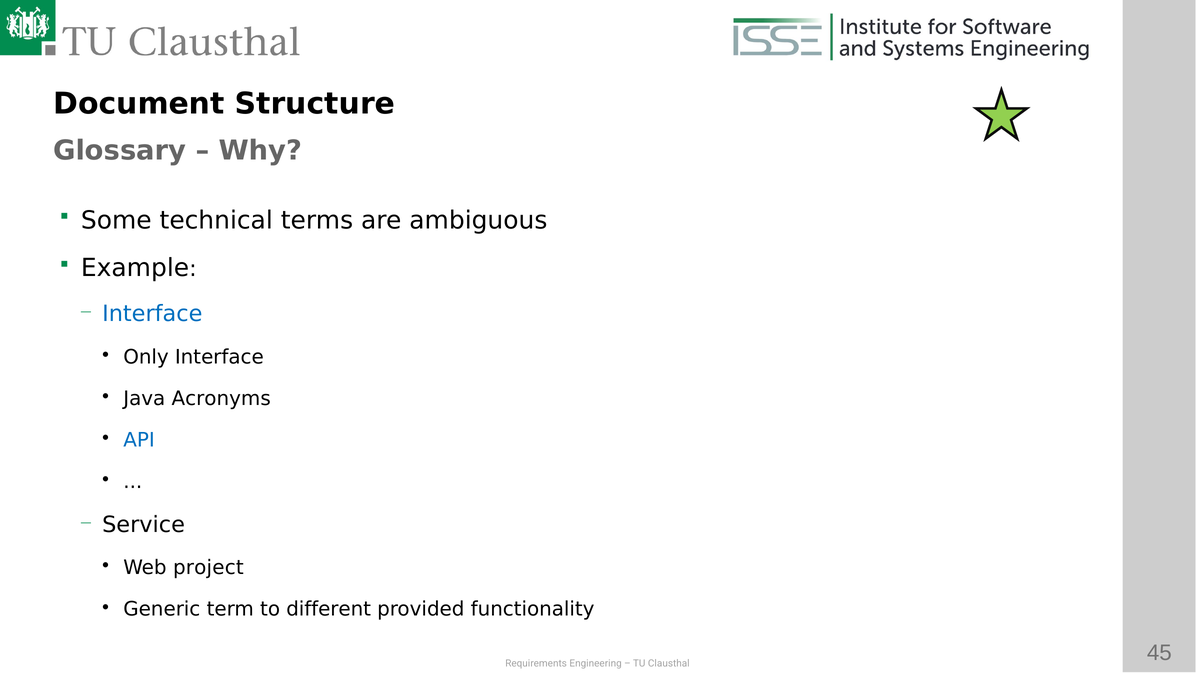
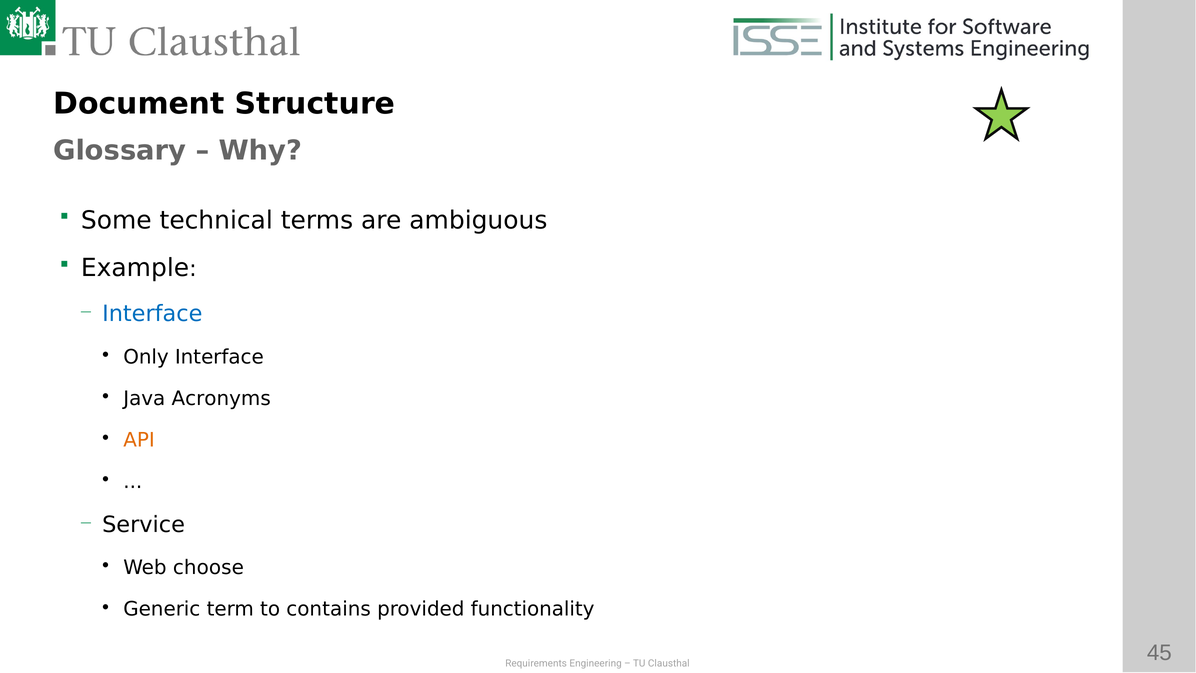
API colour: blue -> orange (139, 440)
project: project -> choose (208, 568)
different: different -> contains (329, 609)
